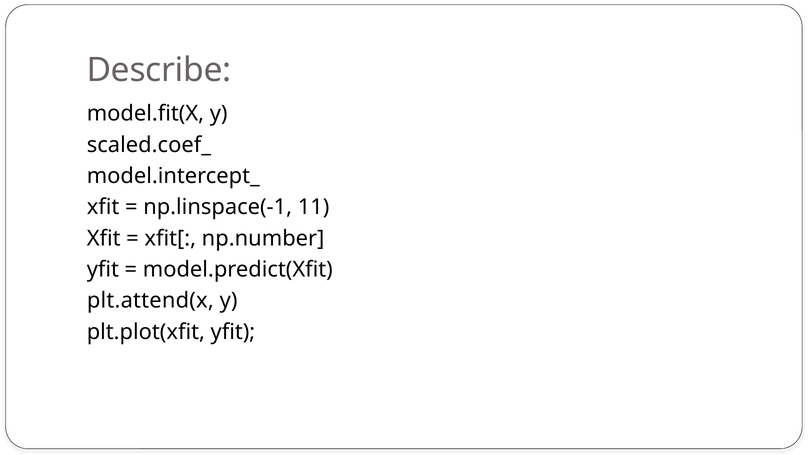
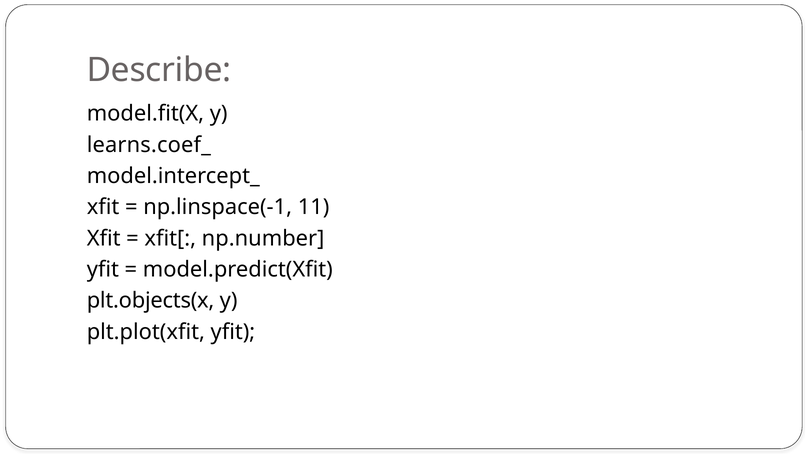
scaled.coef_: scaled.coef_ -> learns.coef_ (149, 145)
plt.attend(x: plt.attend(x -> plt.objects(x (151, 300)
